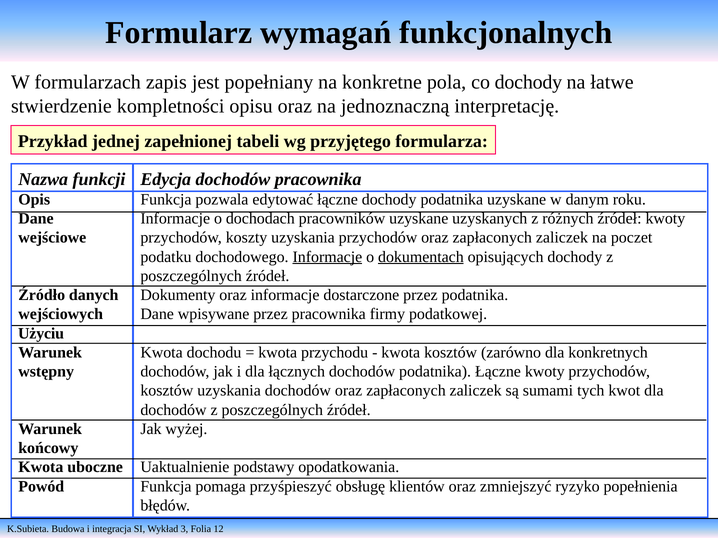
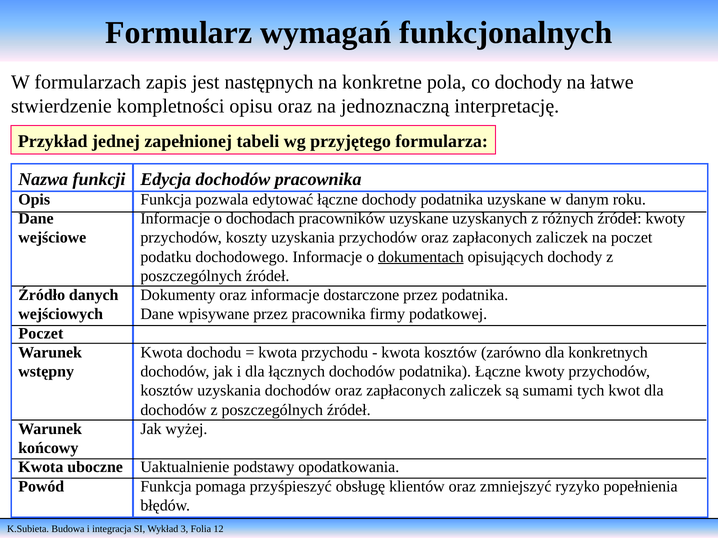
popełniany: popełniany -> następnych (269, 82)
Informacje underline: present -> none (327, 257)
Użyciu: Użyciu -> Poczet (41, 334)
